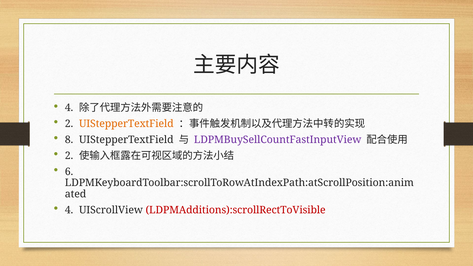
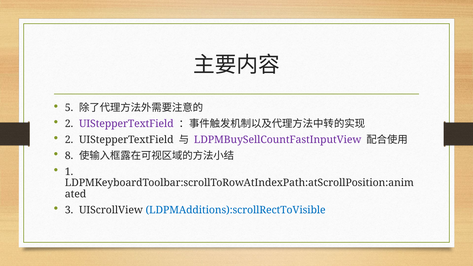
4: 4 -> 5 (69, 108)
UIStepperTextField colour: orange -> purple (126, 124)
8: 8 -> 2 (69, 140)
2: 2 -> 8 (69, 156)
6: 6 -> 1 (69, 172)
4: 4 -> 3 (69, 210)
LDPMAdditions):scrollRectToVisible colour: red -> blue (236, 210)
